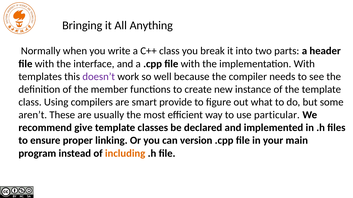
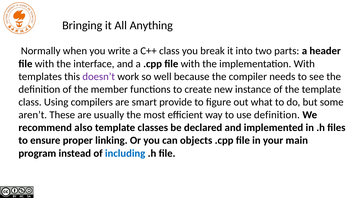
use particular: particular -> definition (277, 115)
give: give -> also (83, 128)
version: version -> objects (196, 141)
including colour: orange -> blue (125, 154)
